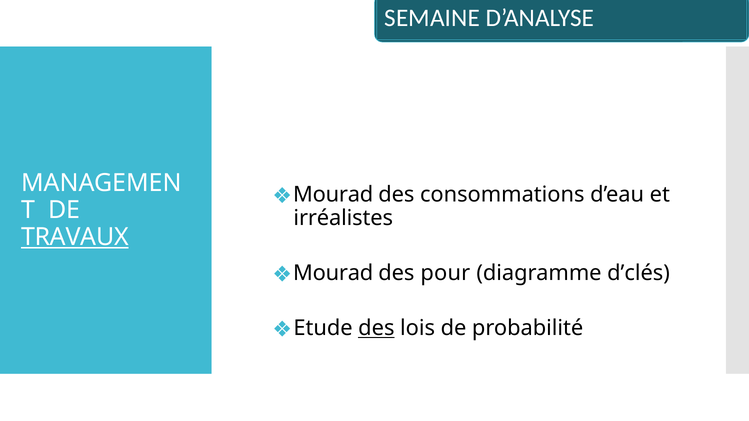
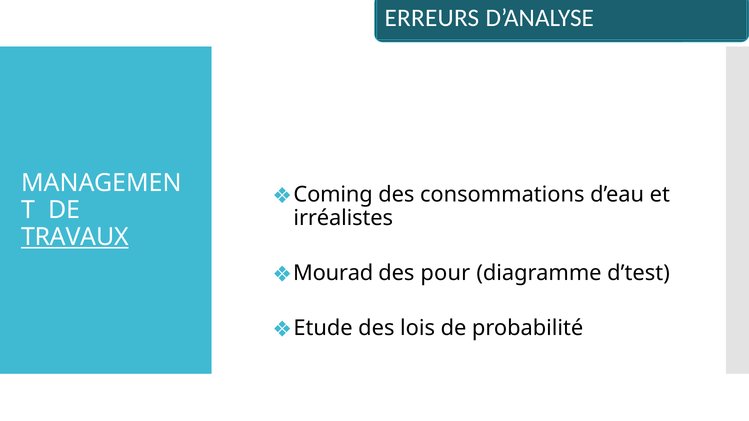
SEMAINE: SEMAINE -> ERREURS (432, 18)
Mourad: Mourad -> Coming (333, 195)
d’clés: d’clés -> d’test (638, 273)
des underline: present -> none (376, 328)
